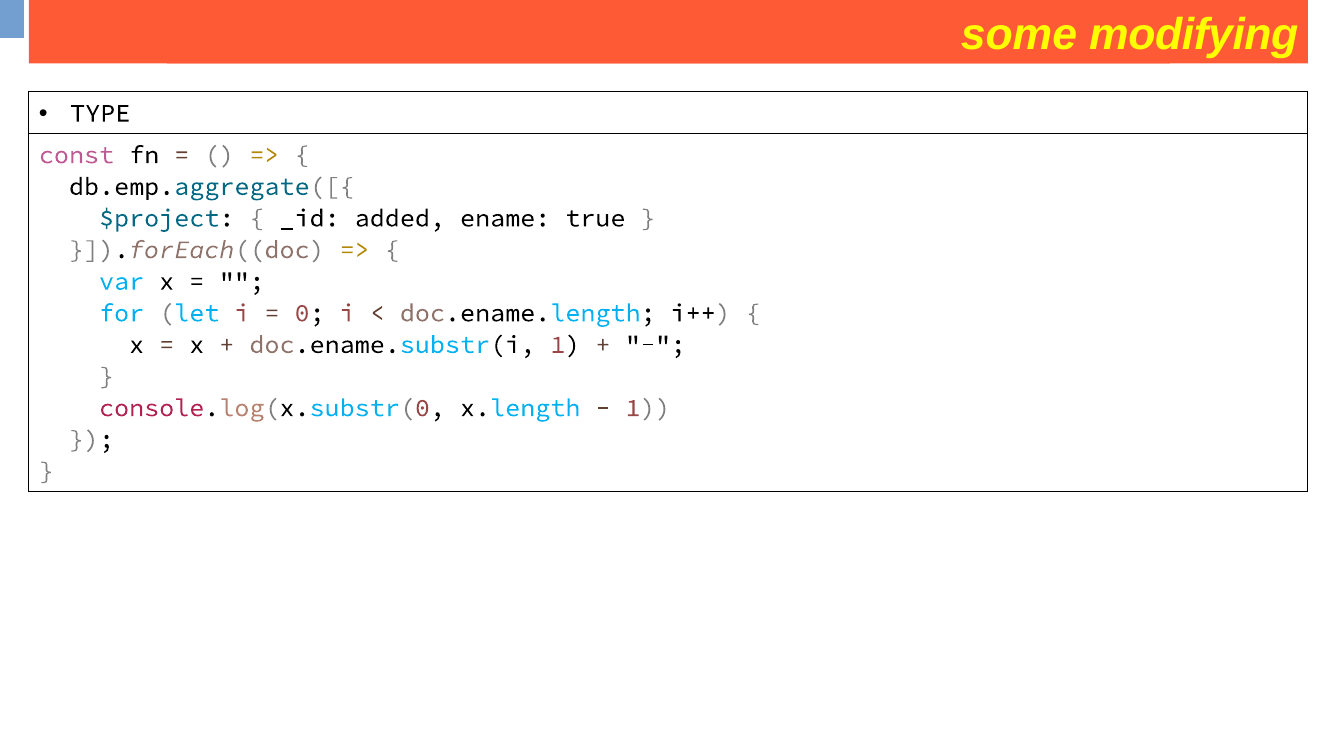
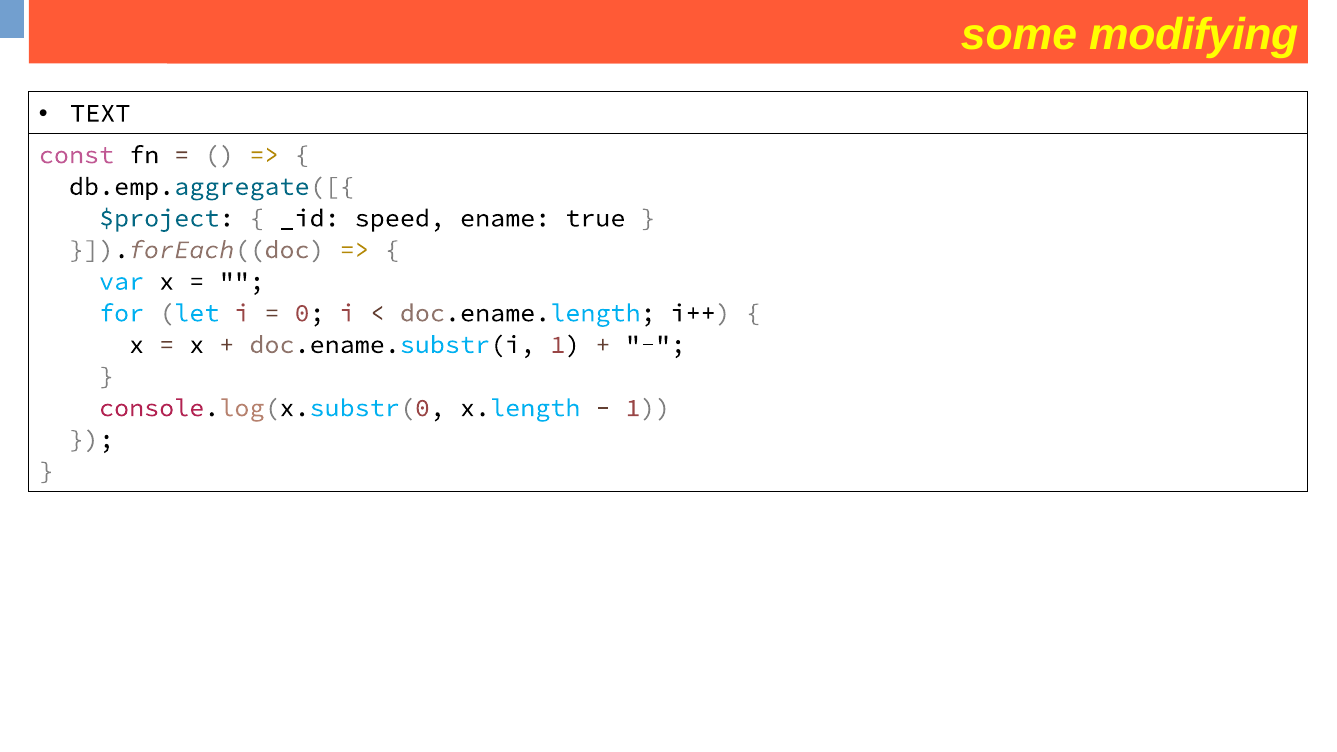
TYPE: TYPE -> TEXT (100, 113)
added: added -> speed (400, 218)
